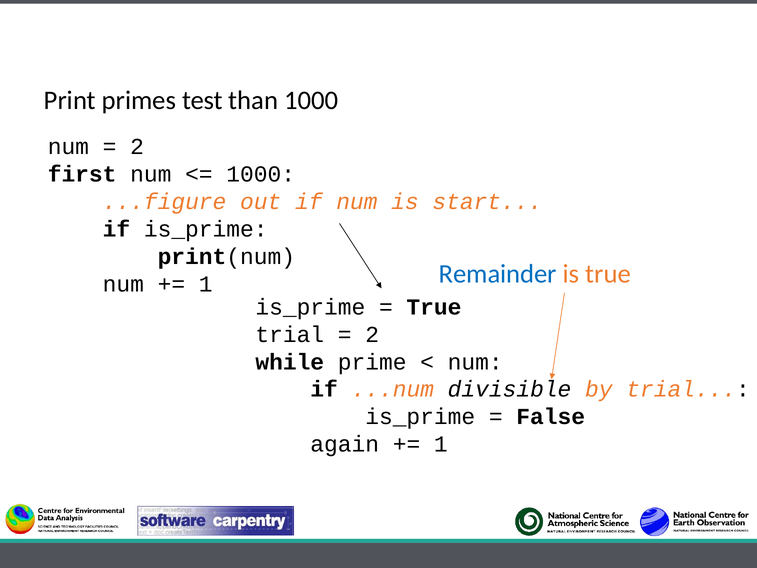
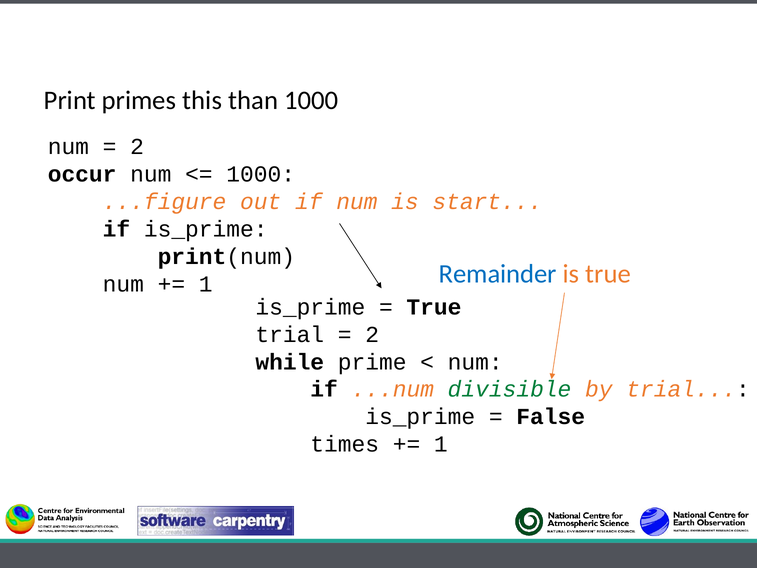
test: test -> this (202, 100)
first: first -> occur (82, 174)
divisible colour: black -> green (510, 389)
again: again -> times (345, 444)
